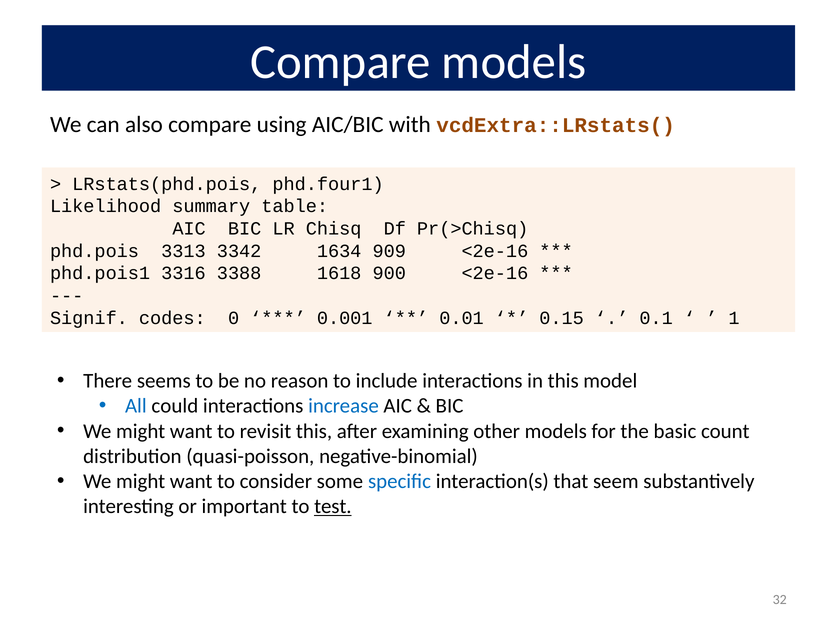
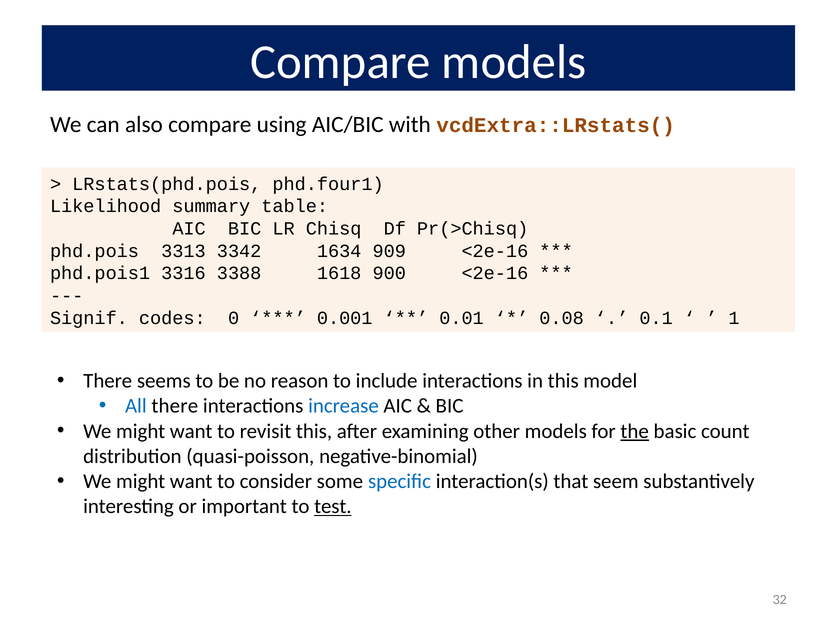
0.15: 0.15 -> 0.08 (562, 318)
All could: could -> there (175, 406)
the underline: none -> present (635, 431)
